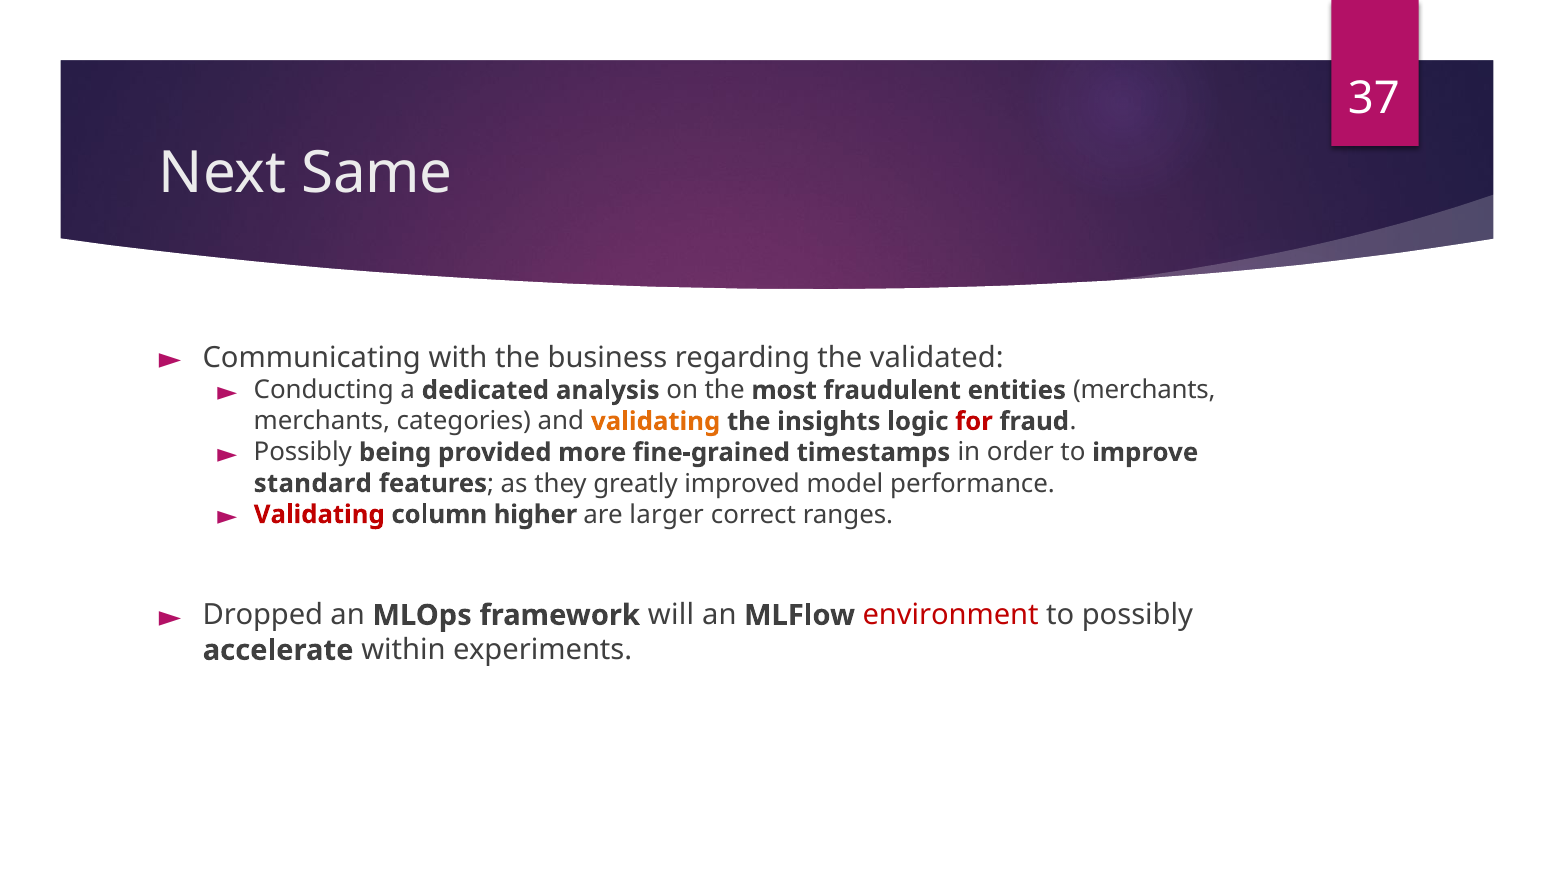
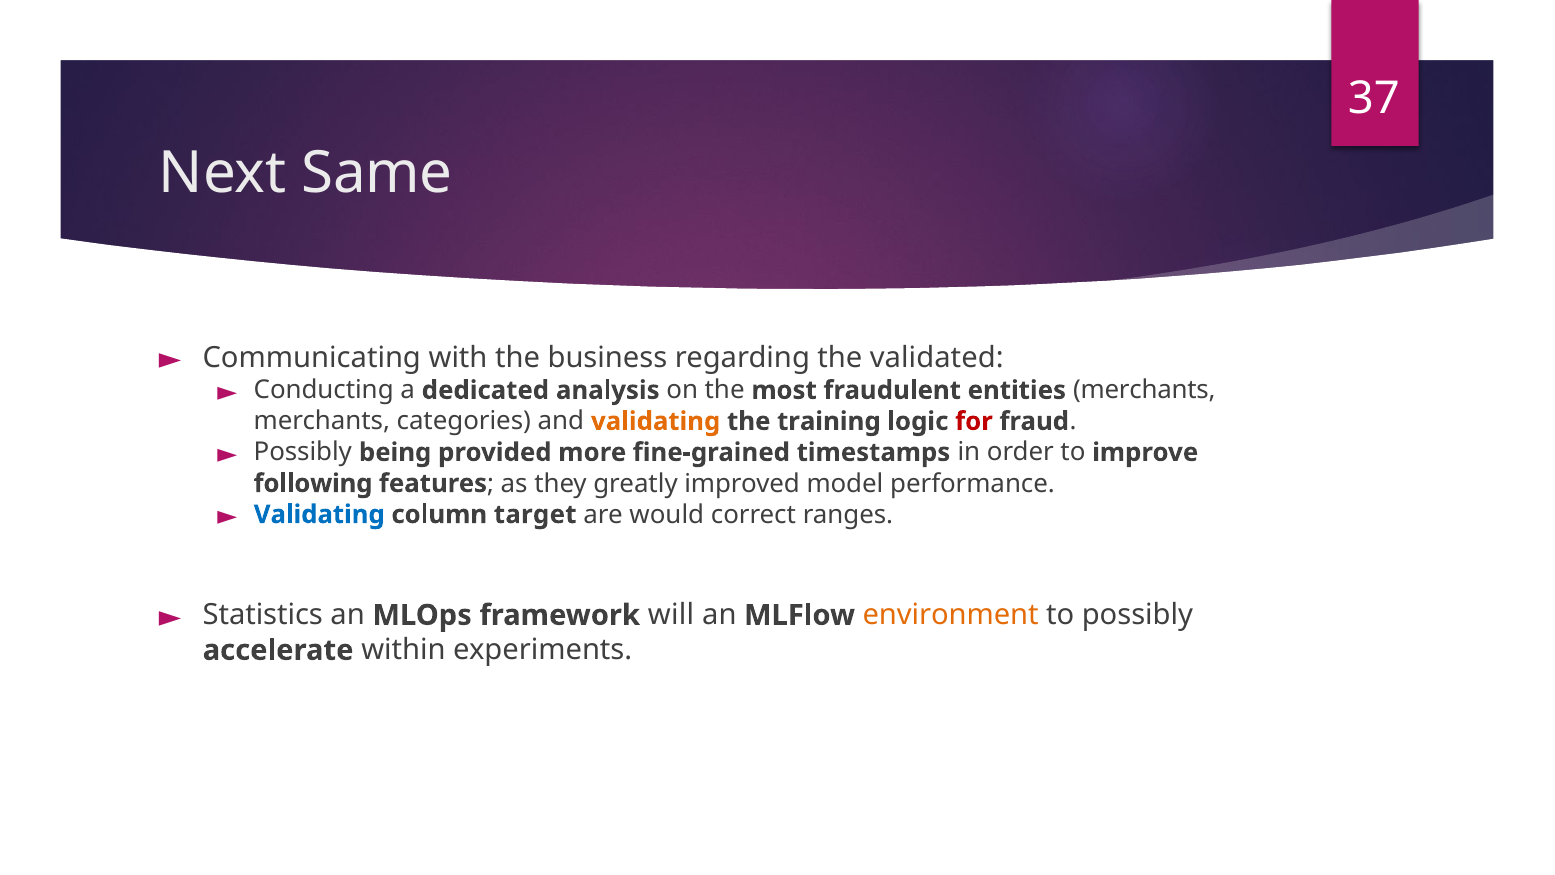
insights: insights -> training (829, 421)
standard: standard -> following (313, 483)
Validating colour: red -> blue (319, 514)
higher: higher -> target (535, 514)
larger: larger -> would (667, 514)
Dropped: Dropped -> Statistics (263, 615)
environment colour: red -> orange (951, 615)
